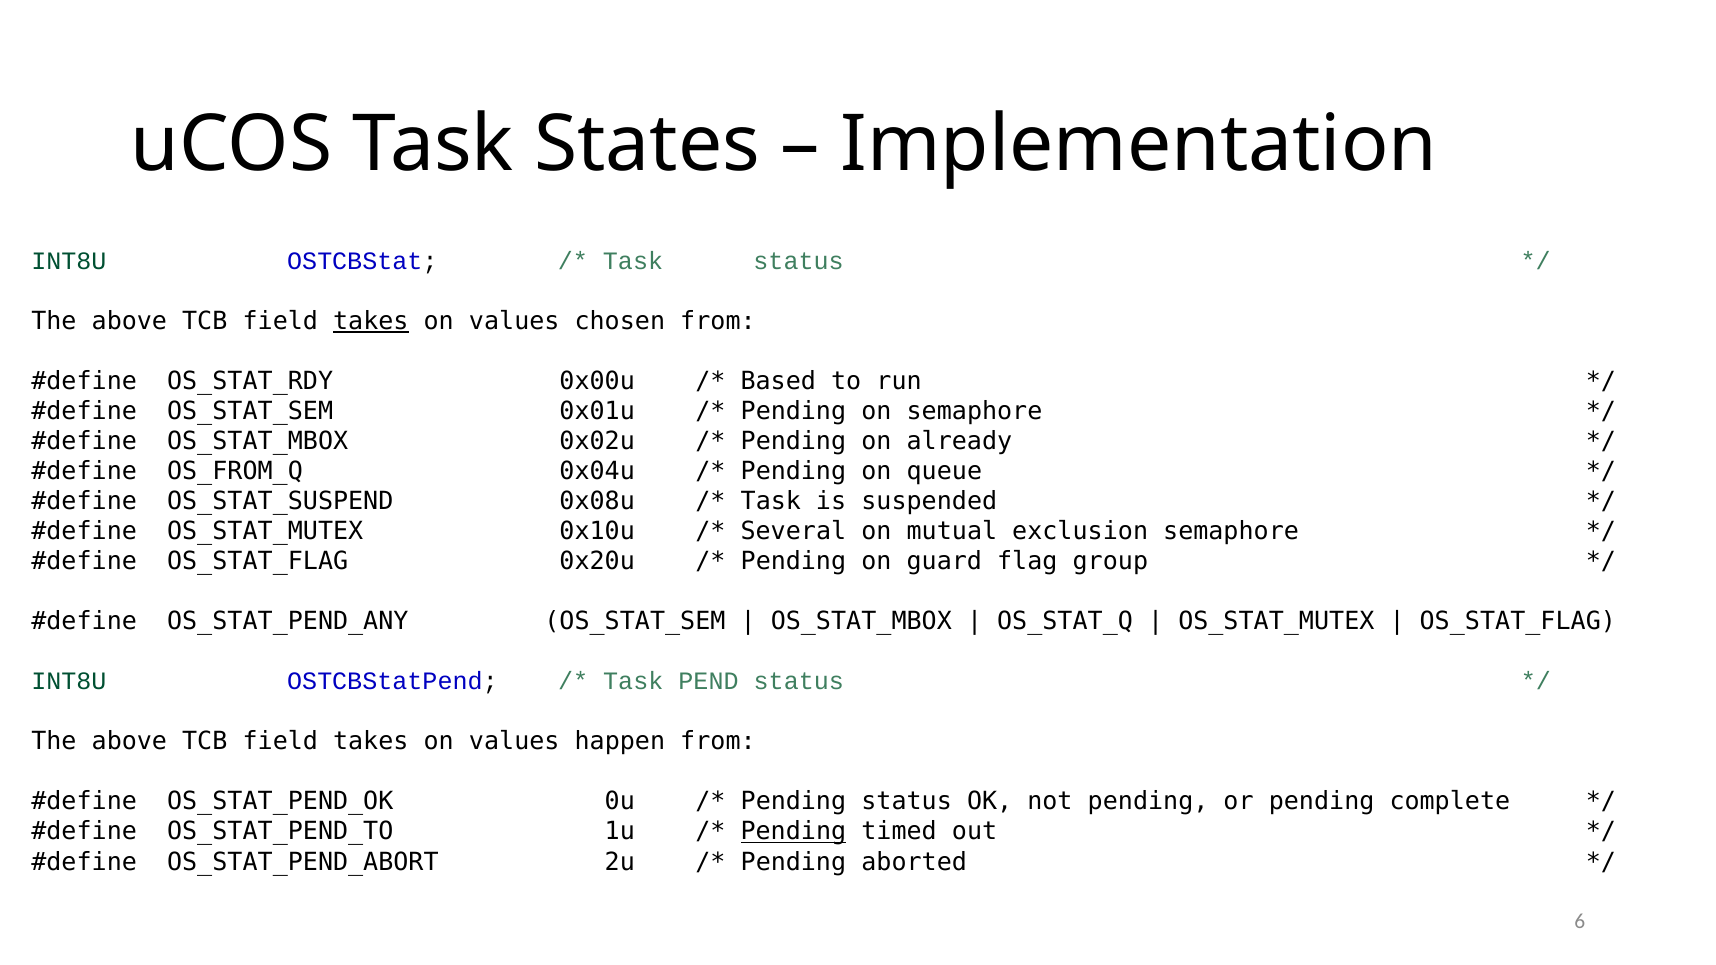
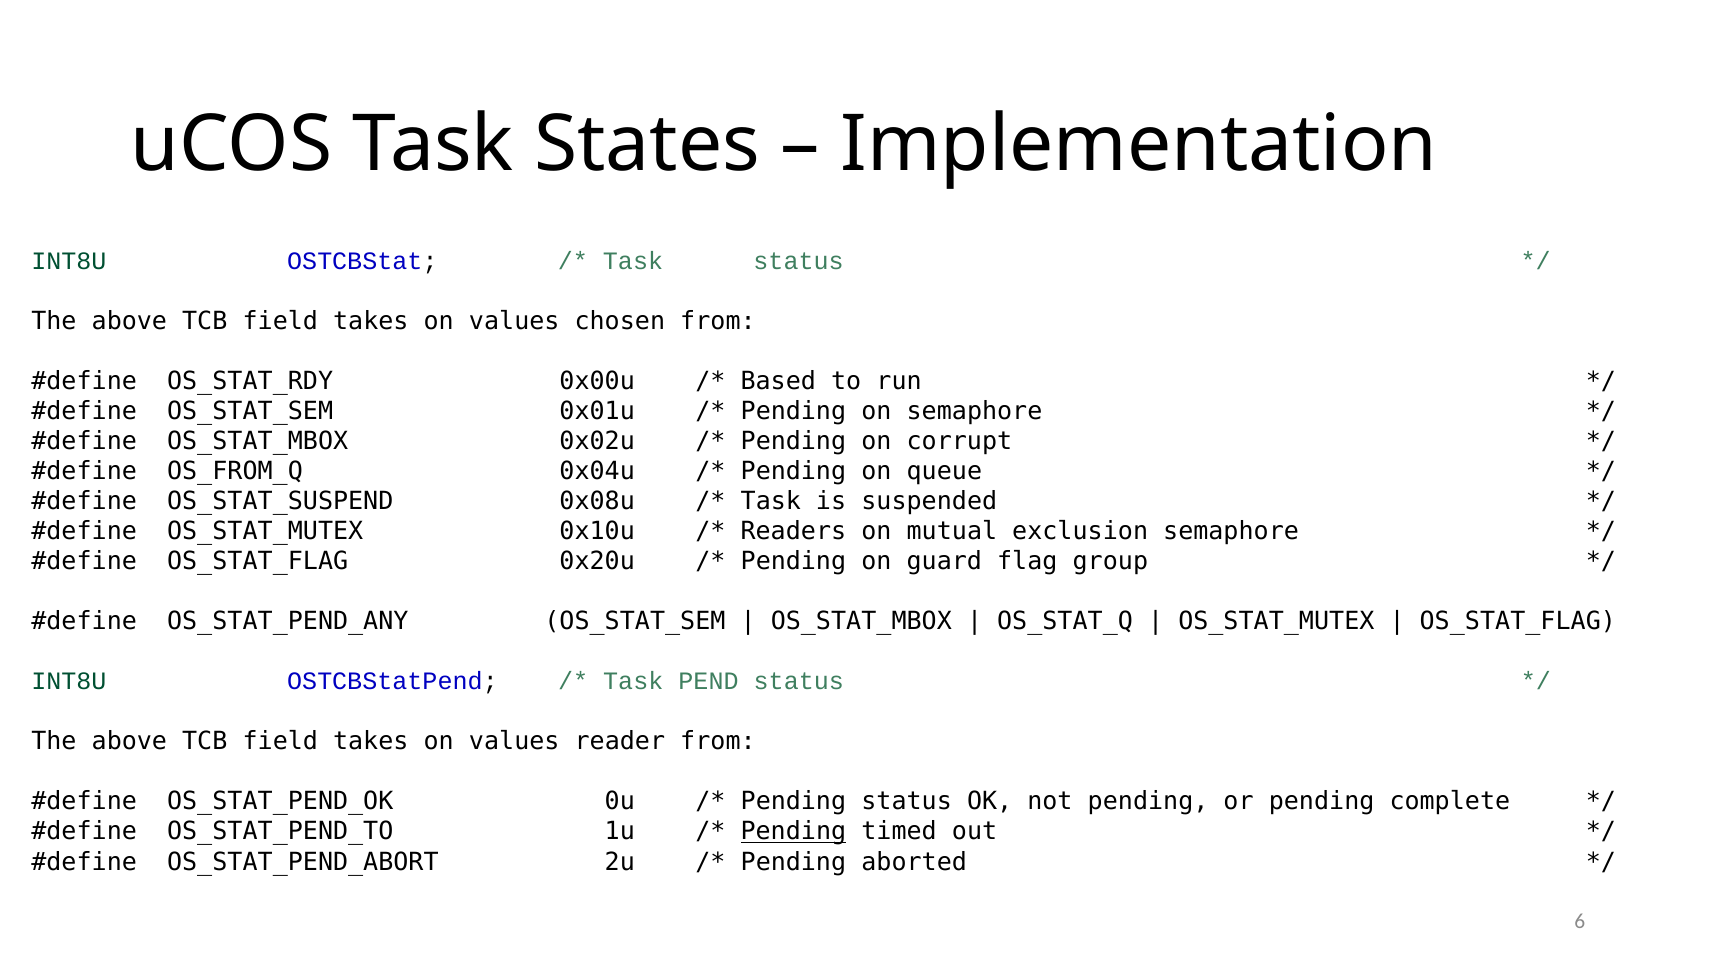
takes underline: present -> none (371, 321)
already: already -> corrupt (959, 441)
Several: Several -> Readers (793, 531)
happen: happen -> reader (620, 742)
